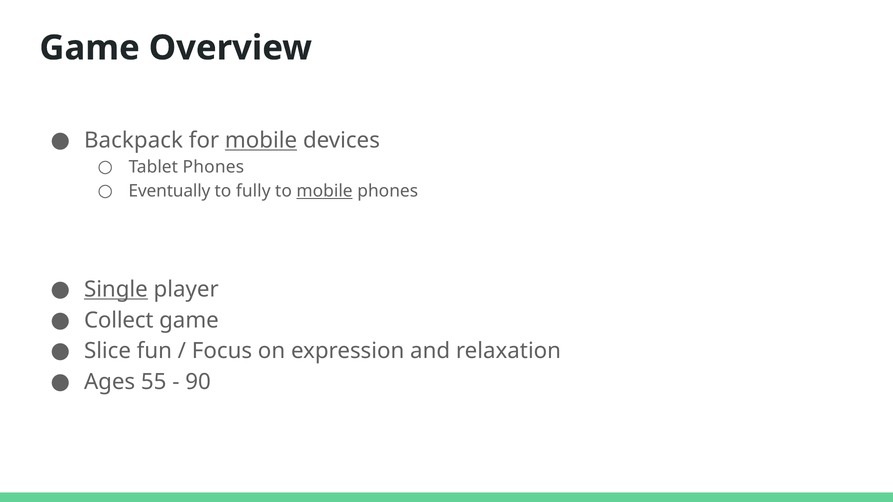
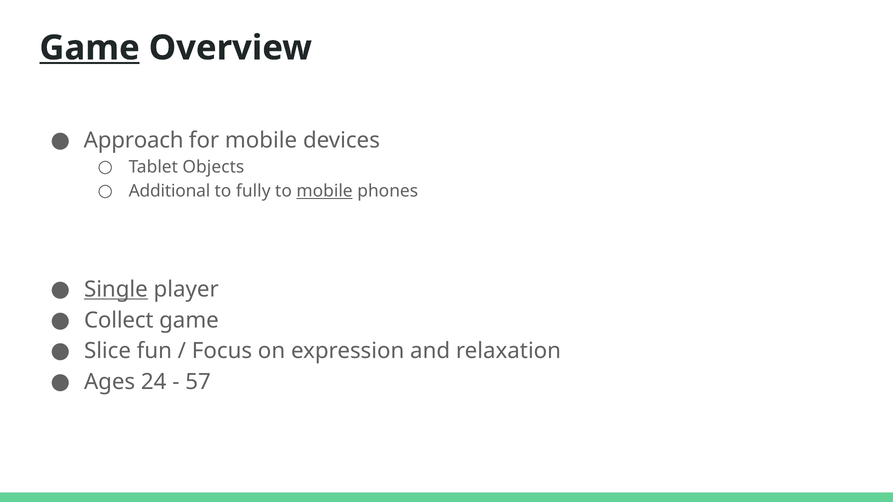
Game underline: none -> present (90, 48)
Backpack: Backpack -> Approach (134, 140)
mobile underline: present -> none (261, 140)
Tablet Phones: Phones -> Objects (213, 167)
Eventually: Eventually -> Additional (169, 191)
55: 55 -> 24 (154, 382)
90: 90 -> 57 (198, 382)
